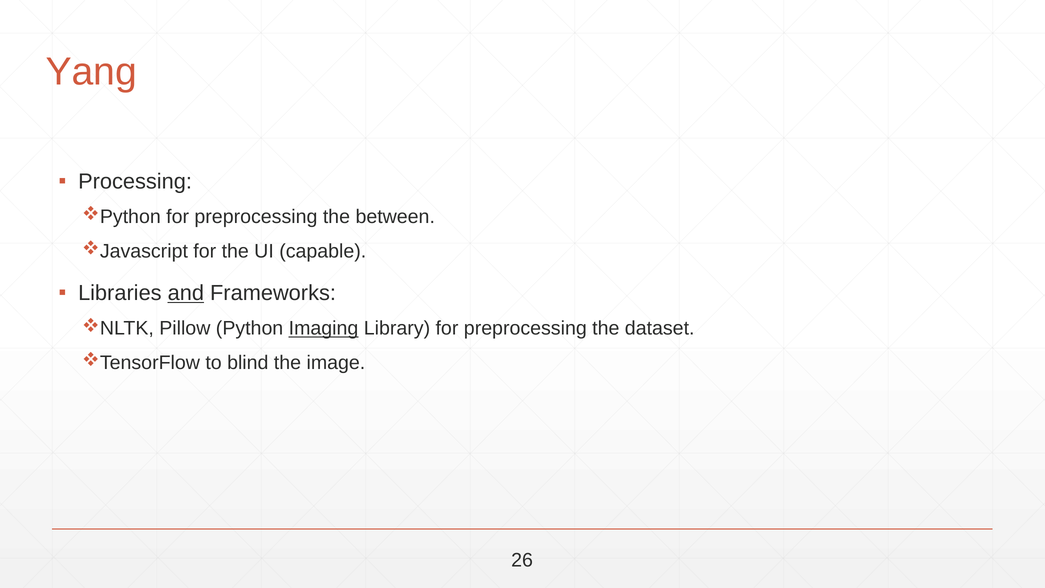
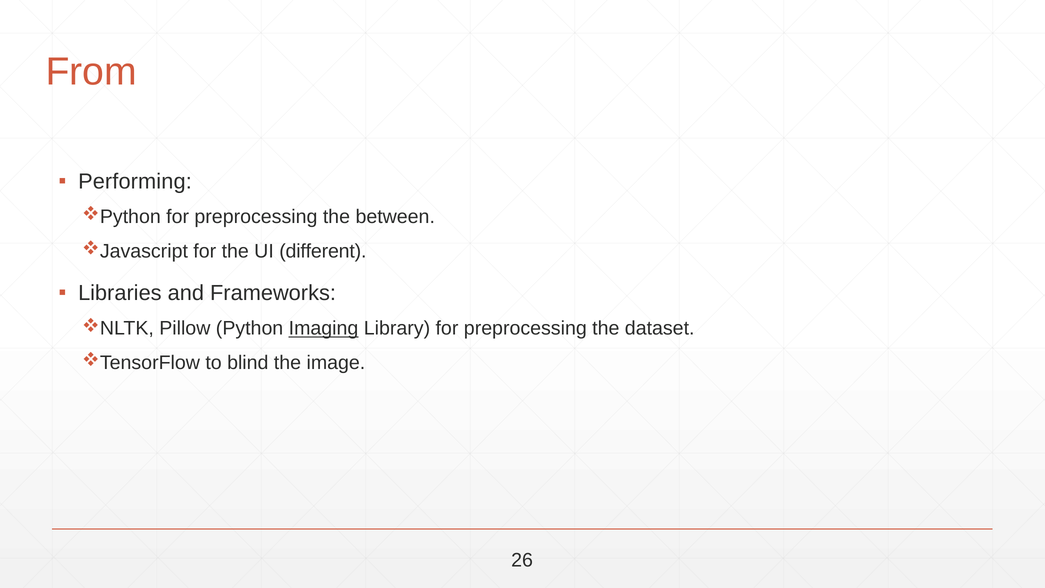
Yang: Yang -> From (91, 72)
Processing: Processing -> Performing (135, 181)
capable: capable -> different (323, 251)
and underline: present -> none (186, 293)
